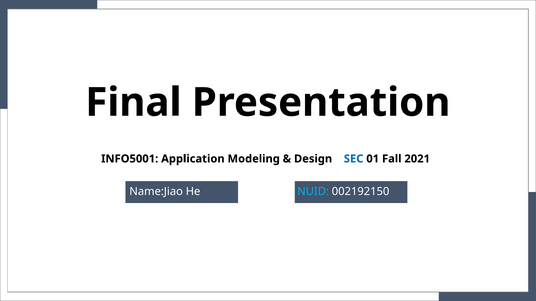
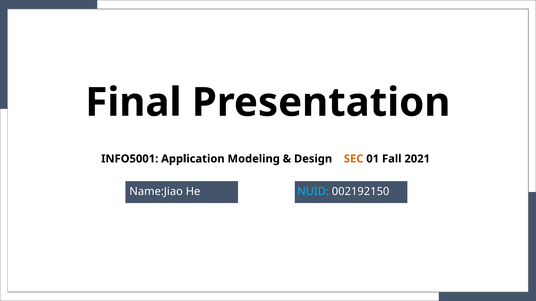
SEC colour: blue -> orange (354, 159)
